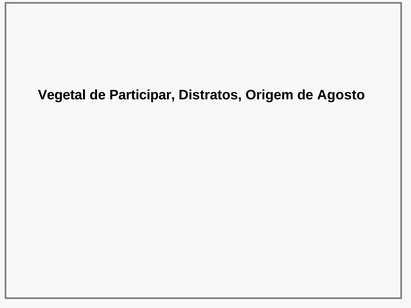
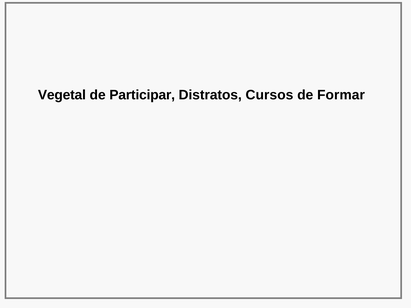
Origem: Origem -> Cursos (269, 95)
Agosto: Agosto -> Formar (341, 95)
